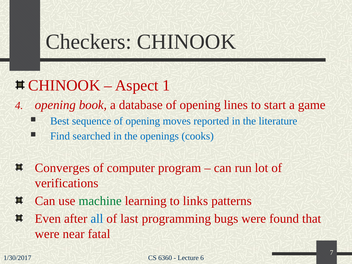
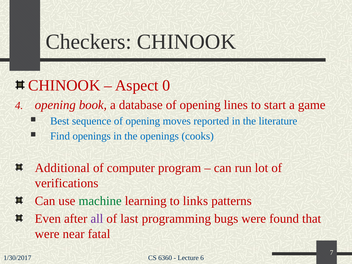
1: 1 -> 0 (166, 86)
Find searched: searched -> openings (92, 136)
Converges: Converges -> Additional (62, 168)
all colour: blue -> purple (97, 219)
